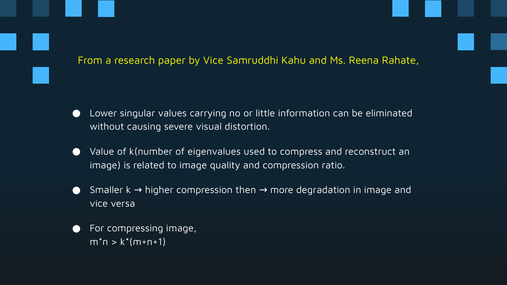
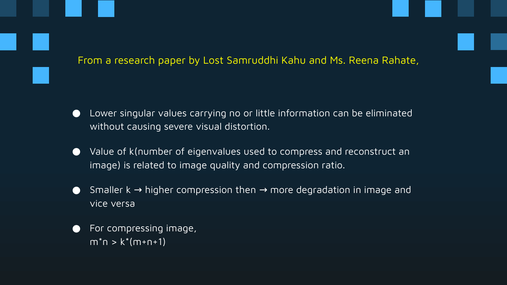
by Vice: Vice -> Lost (213, 60)
